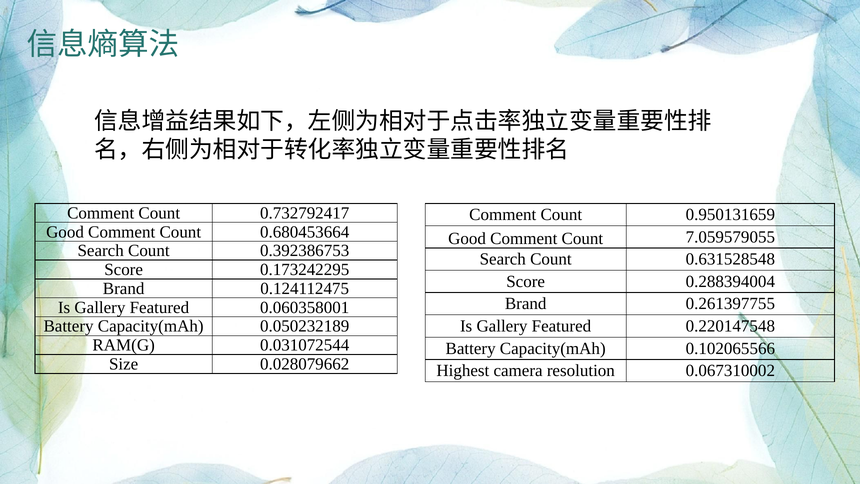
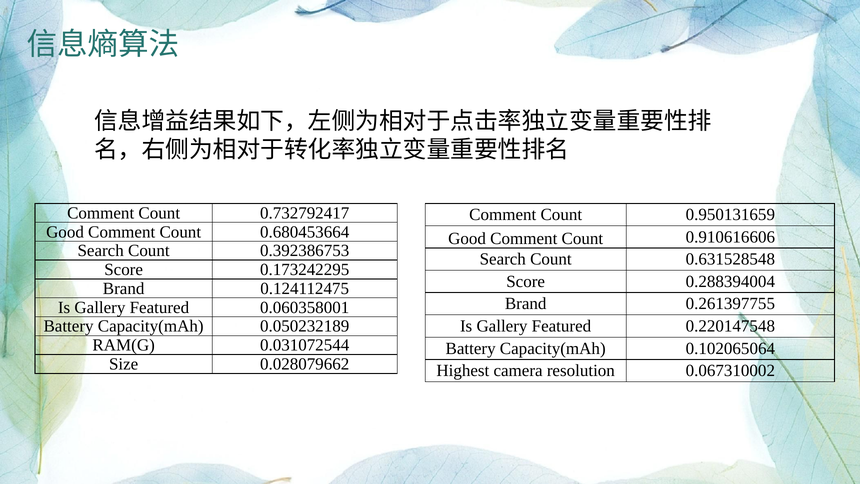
7.059579055: 7.059579055 -> 0.910616606 (730, 237)
0.102065566: 0.102065566 -> 0.102065064 (730, 348)
